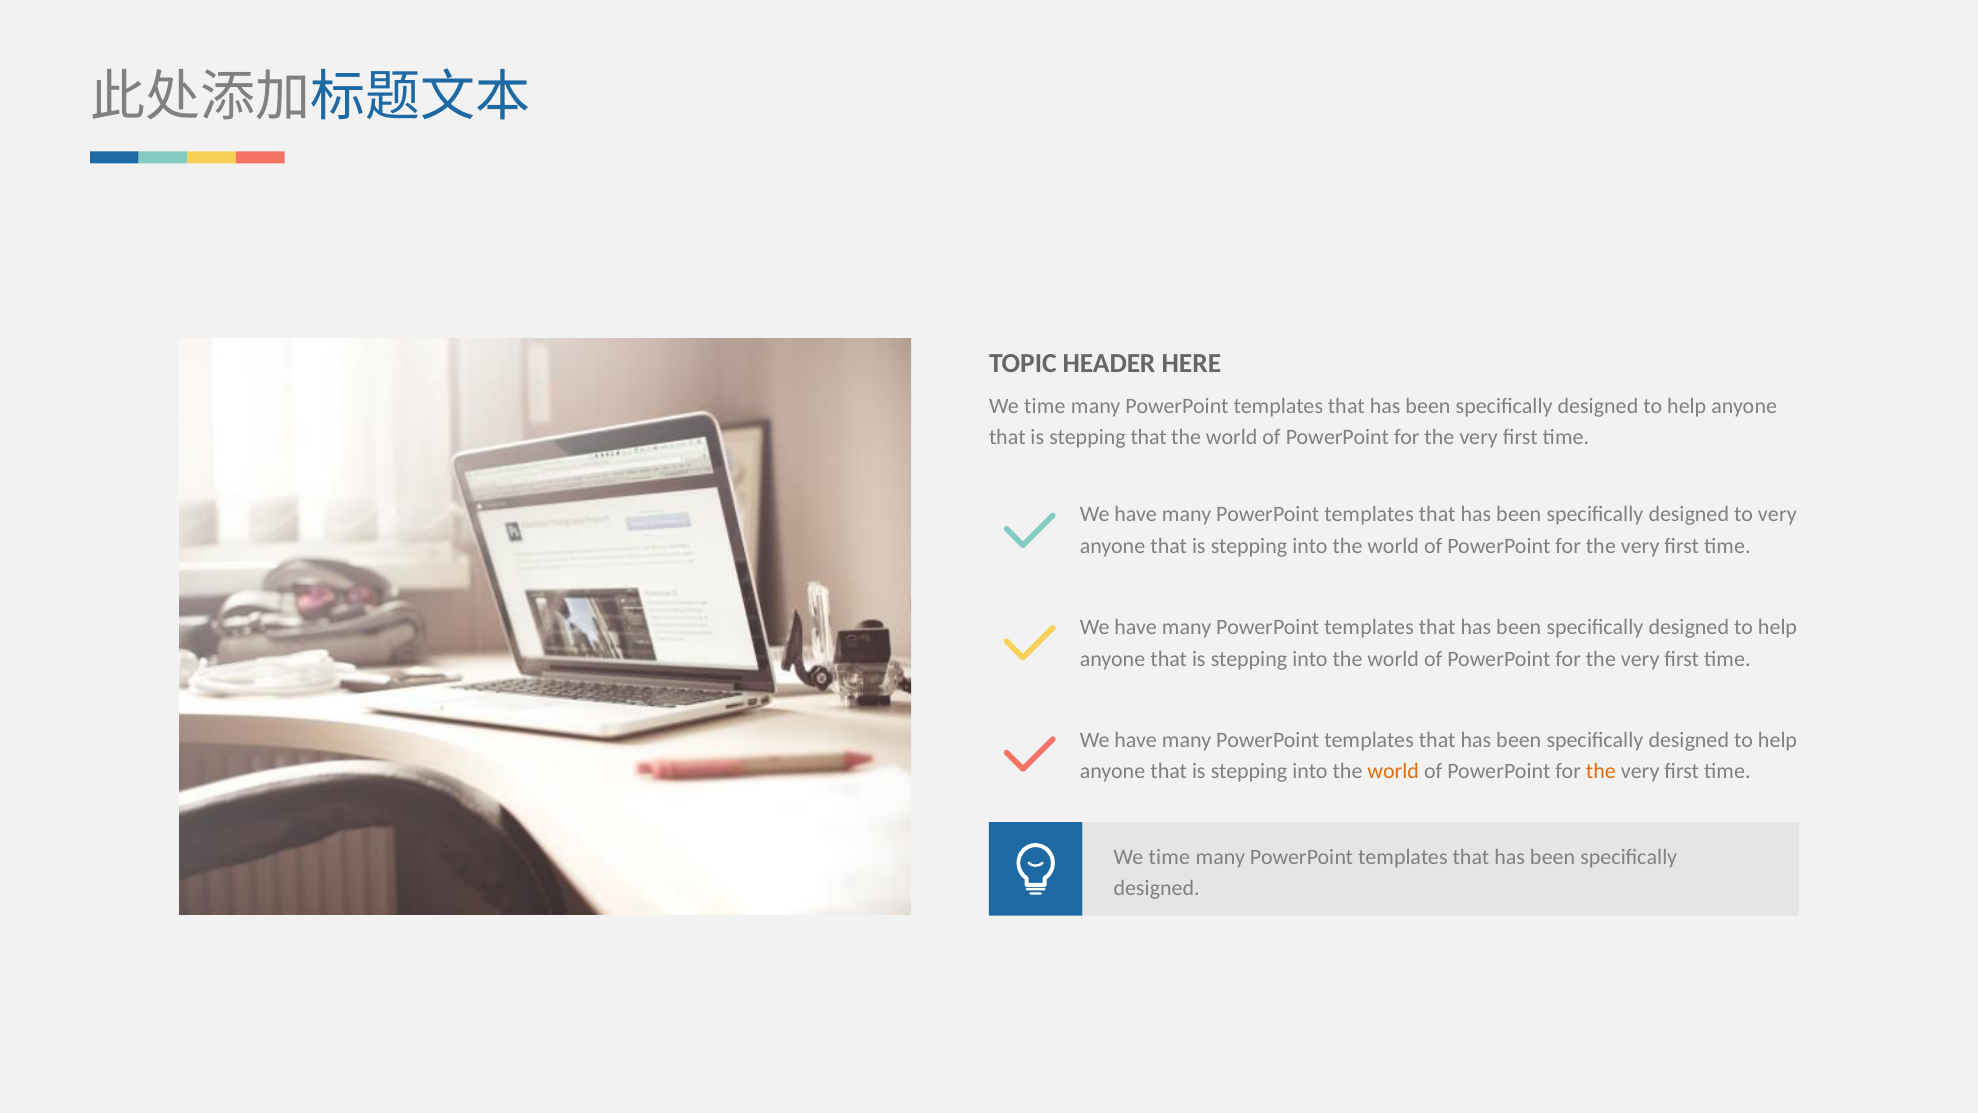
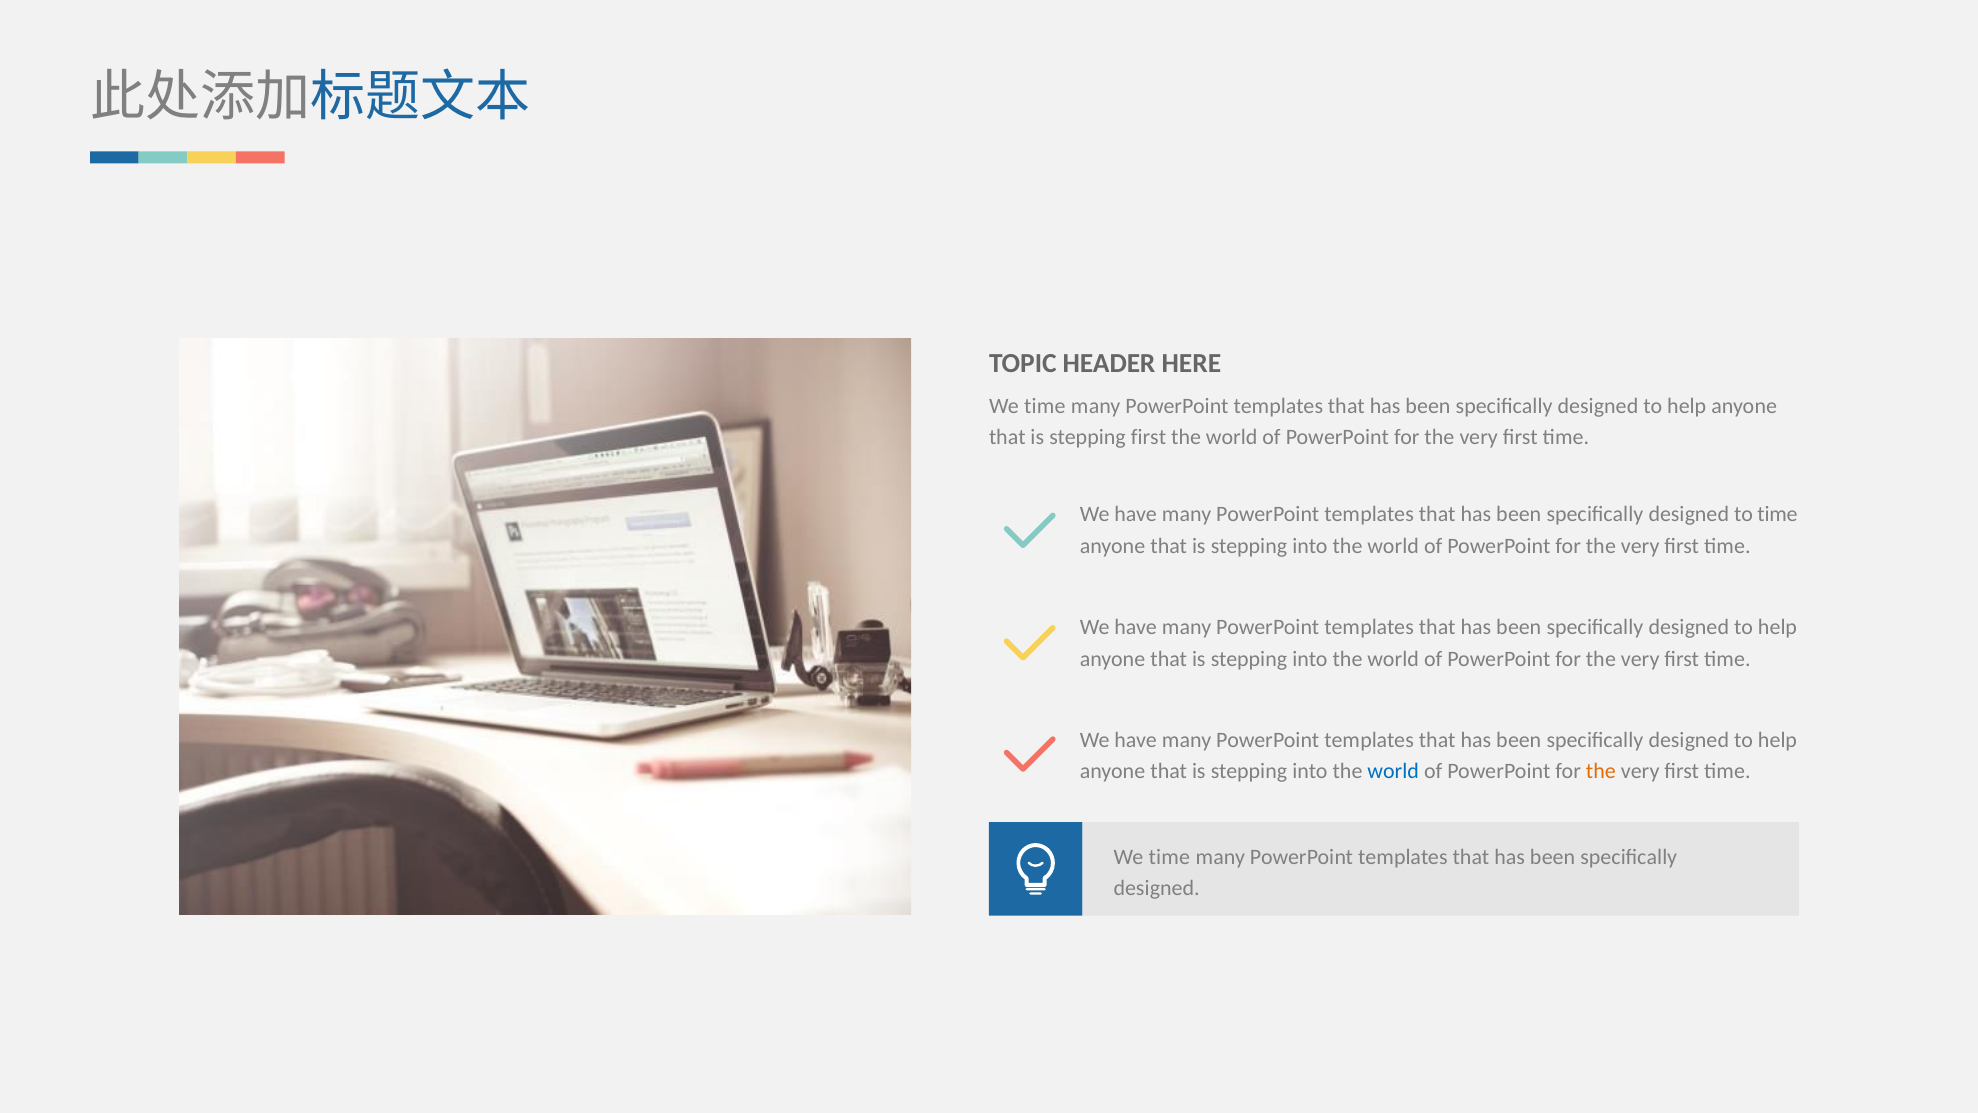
stepping that: that -> first (1149, 437)
to very: very -> time (1778, 515)
world colour: orange -> blue (1393, 771)
